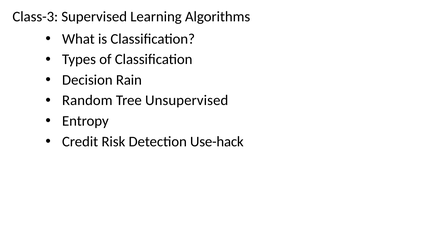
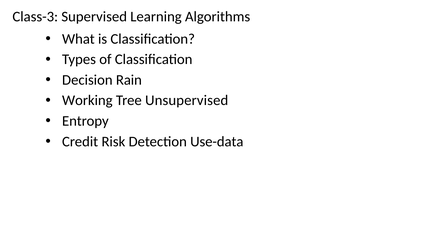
Random: Random -> Working (87, 100)
Use-hack: Use-hack -> Use-data (217, 142)
